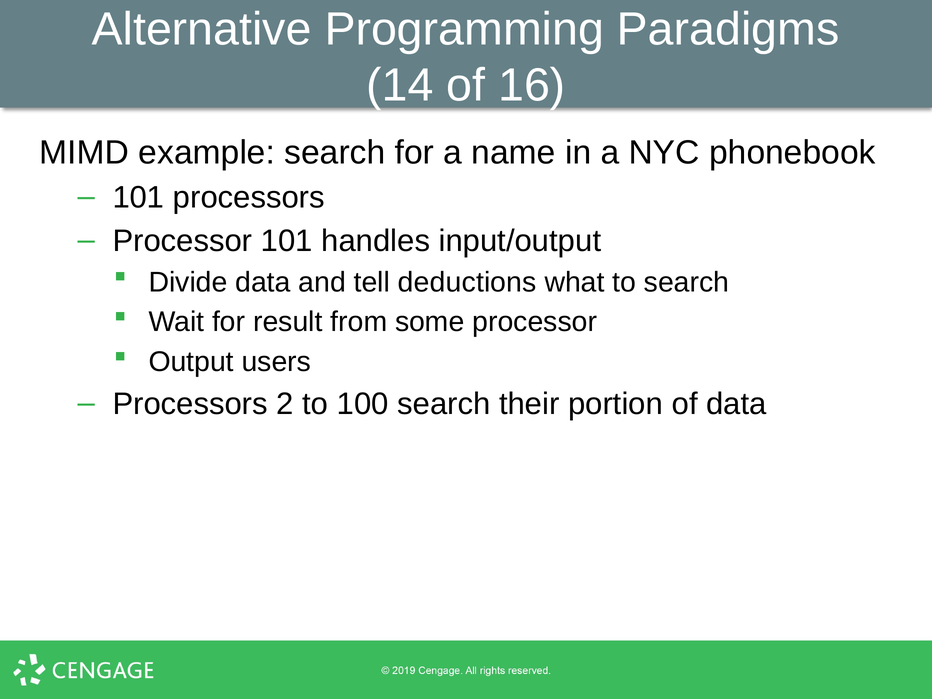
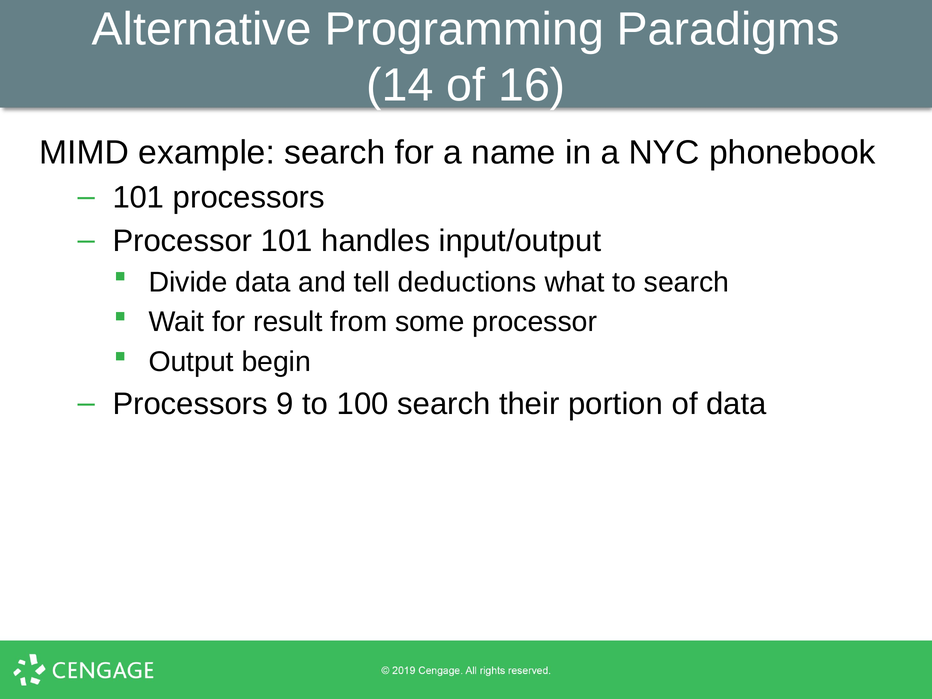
users: users -> begin (276, 362)
2: 2 -> 9 (285, 404)
